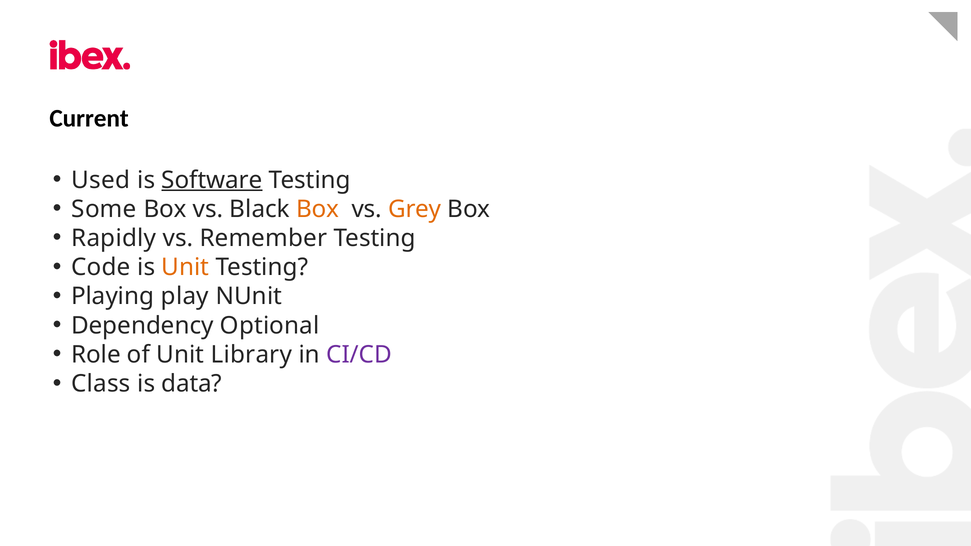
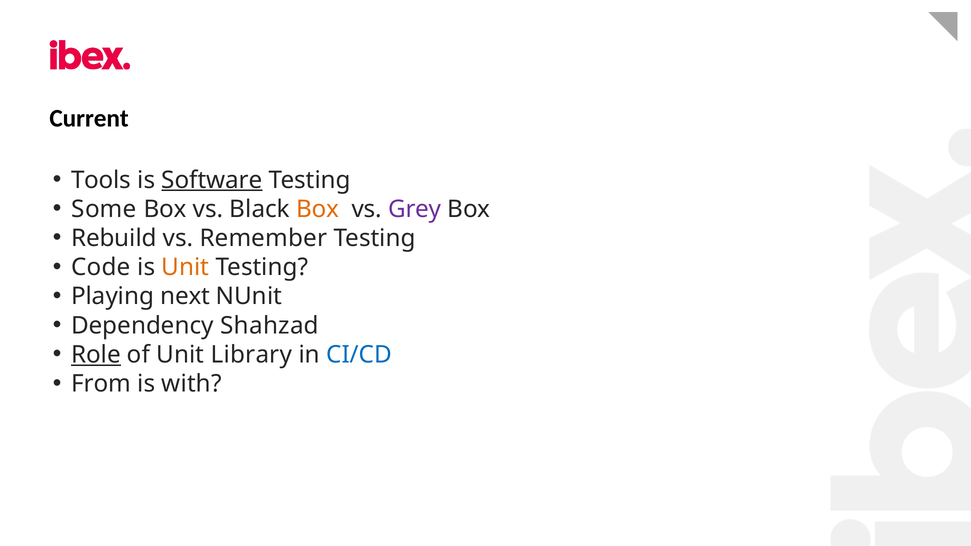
Used: Used -> Tools (101, 180)
Grey colour: orange -> purple (415, 209)
Rapidly: Rapidly -> Rebuild (114, 238)
play: play -> next (185, 297)
Optional: Optional -> Shahzad (270, 326)
Role underline: none -> present (96, 355)
CI/CD colour: purple -> blue (359, 355)
Class: Class -> From (101, 384)
data: data -> with (192, 384)
